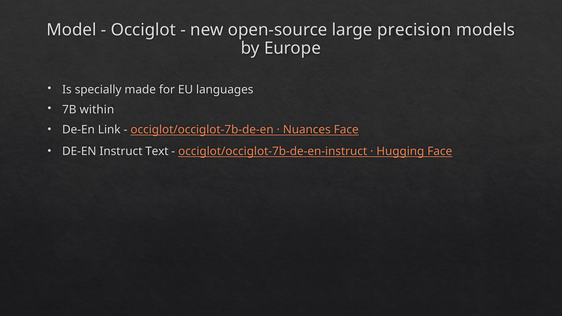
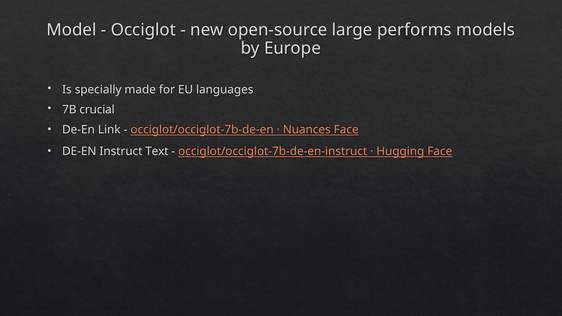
precision: precision -> performs (414, 30)
within: within -> crucial (97, 110)
